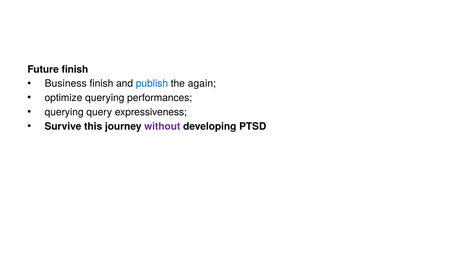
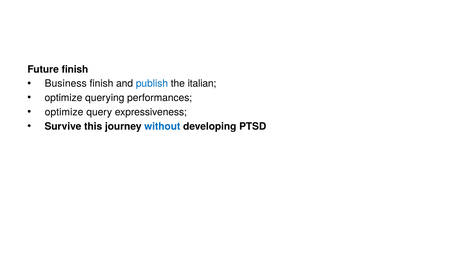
again: again -> italian (202, 83)
querying: querying -> optimize (64, 112)
without colour: purple -> blue (162, 126)
